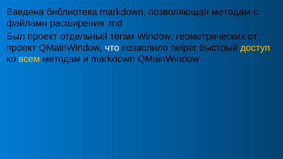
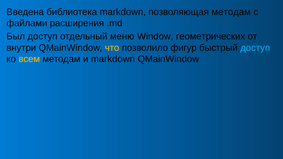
Был проект: проект -> доступ (43, 37)
тегам: тегам -> меню (122, 37)
проект: проект -> внутри (21, 48)
что colour: white -> yellow (112, 48)
helper: helper -> фигур (184, 48)
доступ colour: yellow -> light blue (255, 48)
